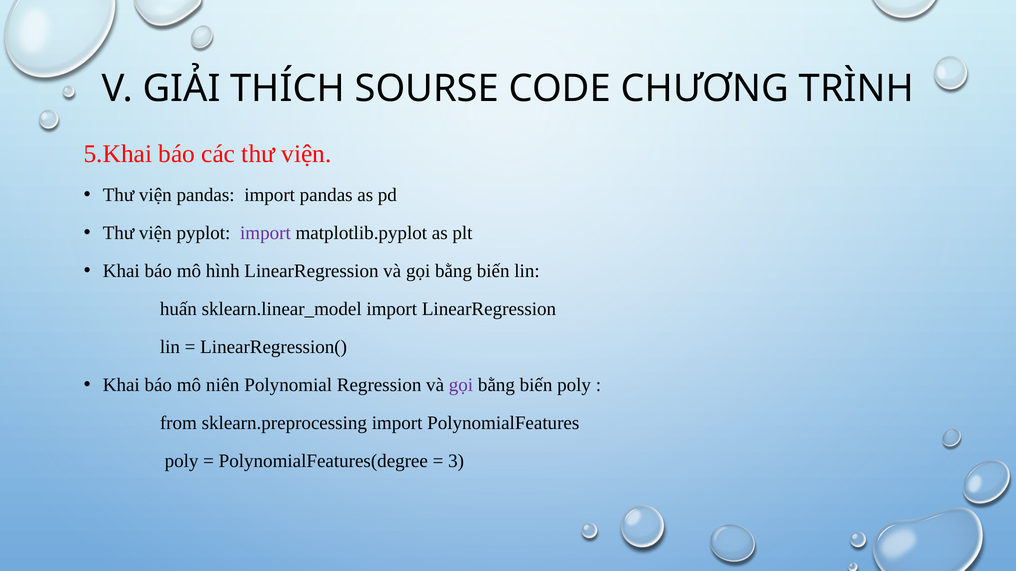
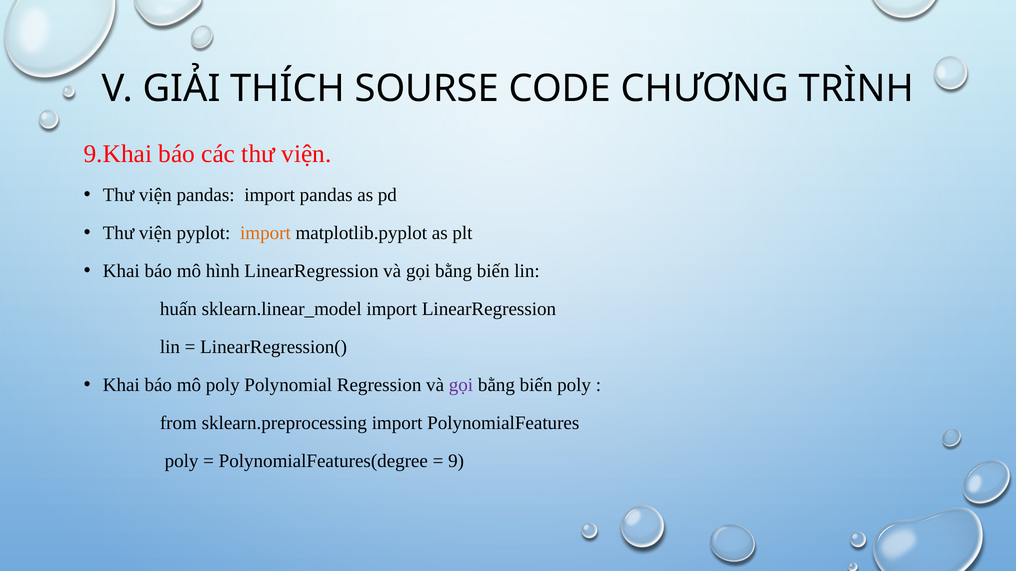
5.Khai: 5.Khai -> 9.Khai (118, 154)
import colour: purple -> orange (265, 233)
mô niên: niên -> poly (223, 385)
3: 3 -> 9 (456, 461)
